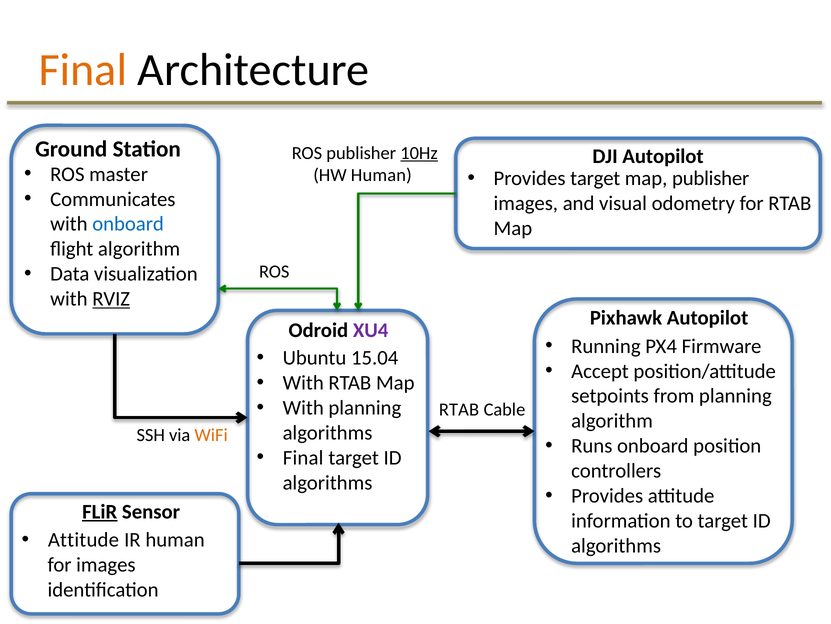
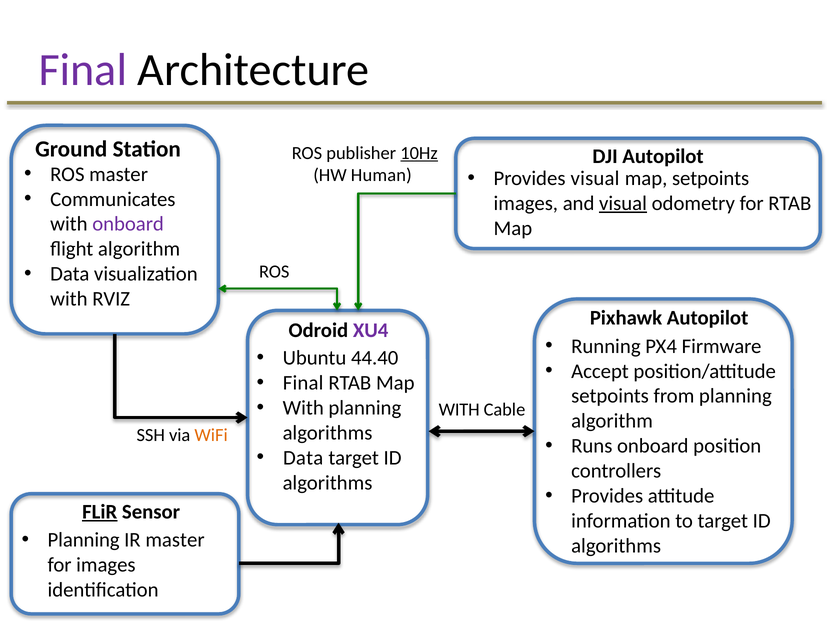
Final colour: orange -> purple (83, 70)
Provides target: target -> visual (595, 178)
map publisher: publisher -> setpoints (711, 178)
visual underline: none -> present (623, 203)
onboard colour: blue -> purple (128, 224)
RVIZ underline: present -> none (111, 299)
15.04: 15.04 -> 44.40 (375, 357)
With: With -> Final (303, 382)
RTAB: RTAB -> WITH (459, 409)
Final: Final -> Data (303, 457)
Attitude: Attitude -> Planning (84, 539)
IR human: human -> master (175, 539)
